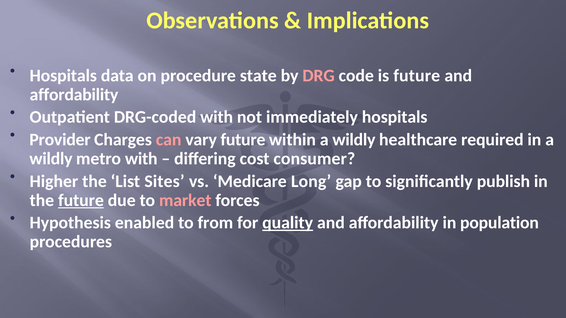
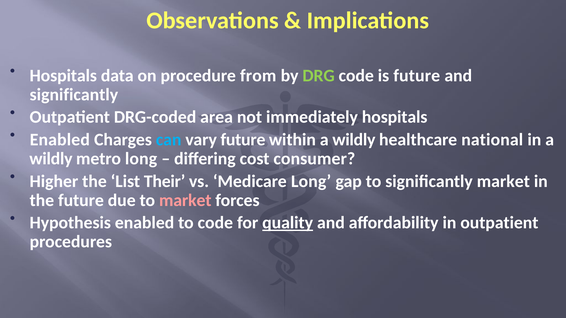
state: state -> from (258, 76)
DRG colour: pink -> light green (319, 76)
affordability: affordability -> significantly (74, 95)
DRG-coded with: with -> area (217, 117)
Provider: Provider -> Enabled (60, 140)
can colour: pink -> light blue (169, 140)
required: required -> national (492, 140)
metro with: with -> long (141, 159)
Sites: Sites -> Their (165, 181)
significantly publish: publish -> market (503, 181)
future underline: present -> none (81, 200)
to from: from -> code (215, 223)
in population: population -> outpatient (499, 223)
